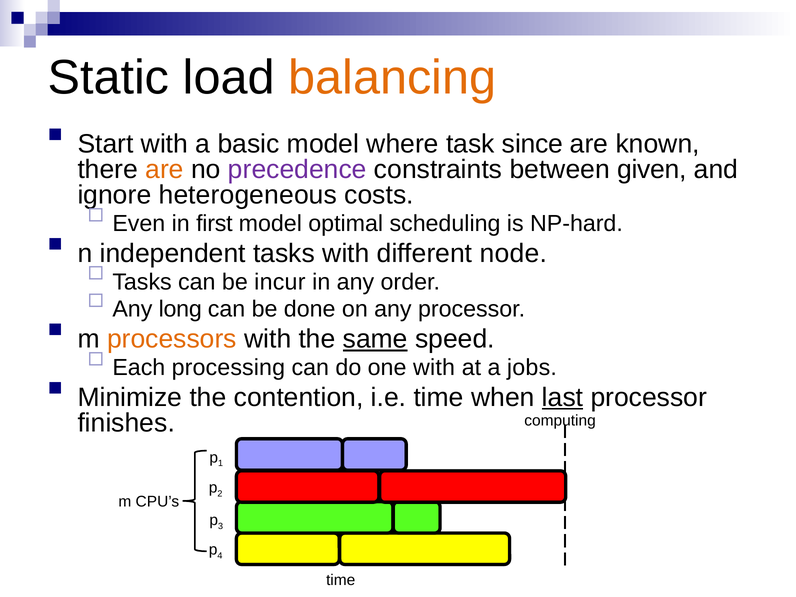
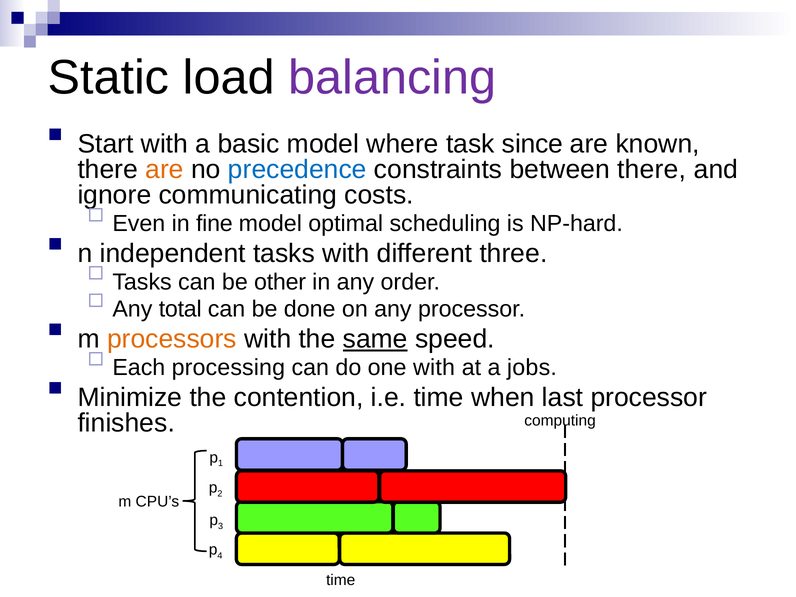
balancing colour: orange -> purple (392, 78)
precedence colour: purple -> blue (297, 170)
between given: given -> there (652, 170)
heterogeneous: heterogeneous -> communicating (248, 195)
first: first -> fine (214, 224)
node: node -> three (513, 254)
incur: incur -> other (280, 282)
long: long -> total (180, 309)
last underline: present -> none (563, 397)
